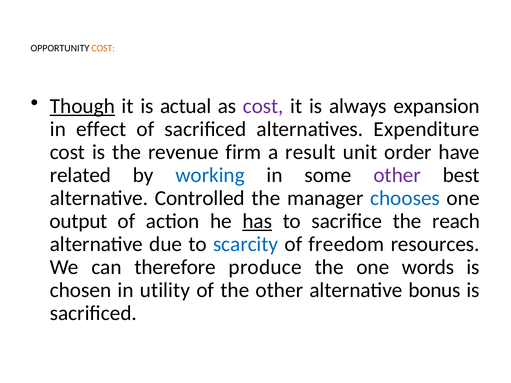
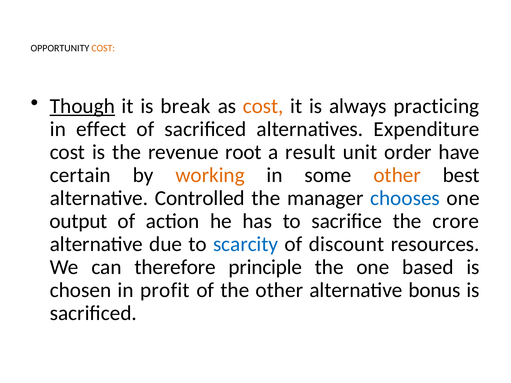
actual: actual -> break (186, 106)
cost colour: purple -> orange (263, 106)
expansion: expansion -> practicing (436, 106)
firm: firm -> root (243, 152)
related: related -> certain (80, 175)
working colour: blue -> orange (210, 175)
other colour: purple -> orange (397, 175)
has underline: present -> none (257, 221)
reach: reach -> crore (456, 221)
freedom: freedom -> discount (346, 244)
produce: produce -> principle (265, 267)
words: words -> based (428, 267)
utility: utility -> profit (165, 290)
